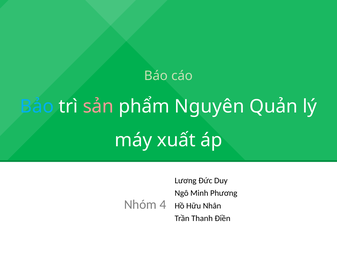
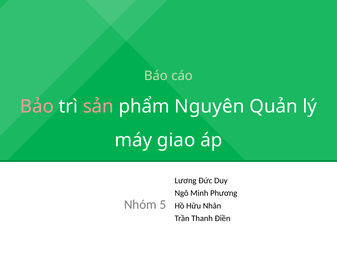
Bảo colour: light blue -> pink (37, 106)
xuất: xuất -> giao (176, 140)
4: 4 -> 5 (163, 204)
